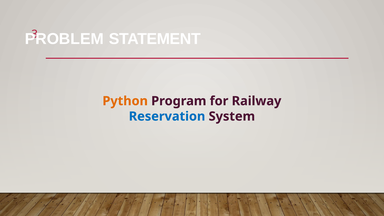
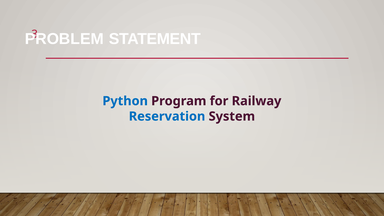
Python colour: orange -> blue (125, 101)
